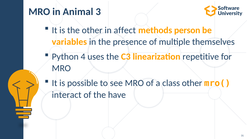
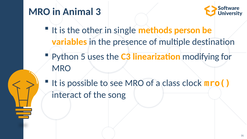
affect: affect -> single (125, 30)
themselves: themselves -> destination (213, 42)
4: 4 -> 5 (83, 57)
repetitive: repetitive -> modifying (201, 57)
class other: other -> clock (192, 83)
have: have -> song (117, 95)
